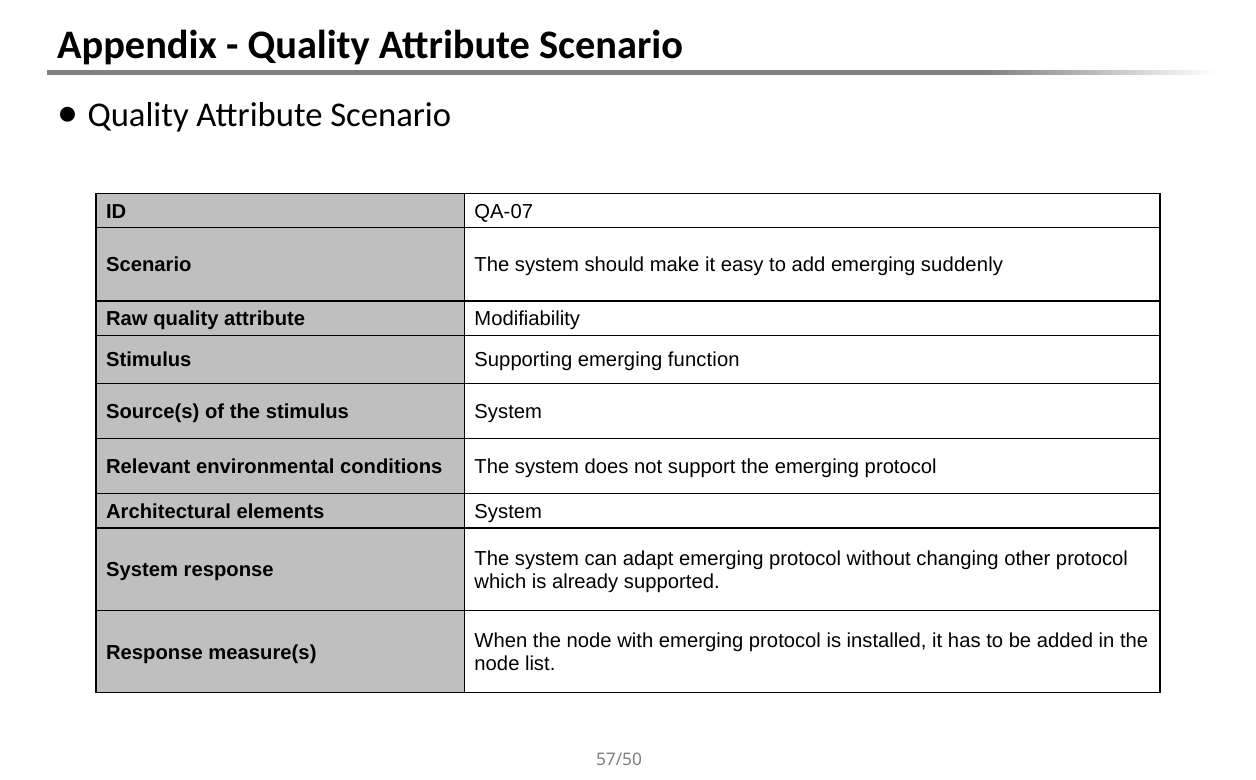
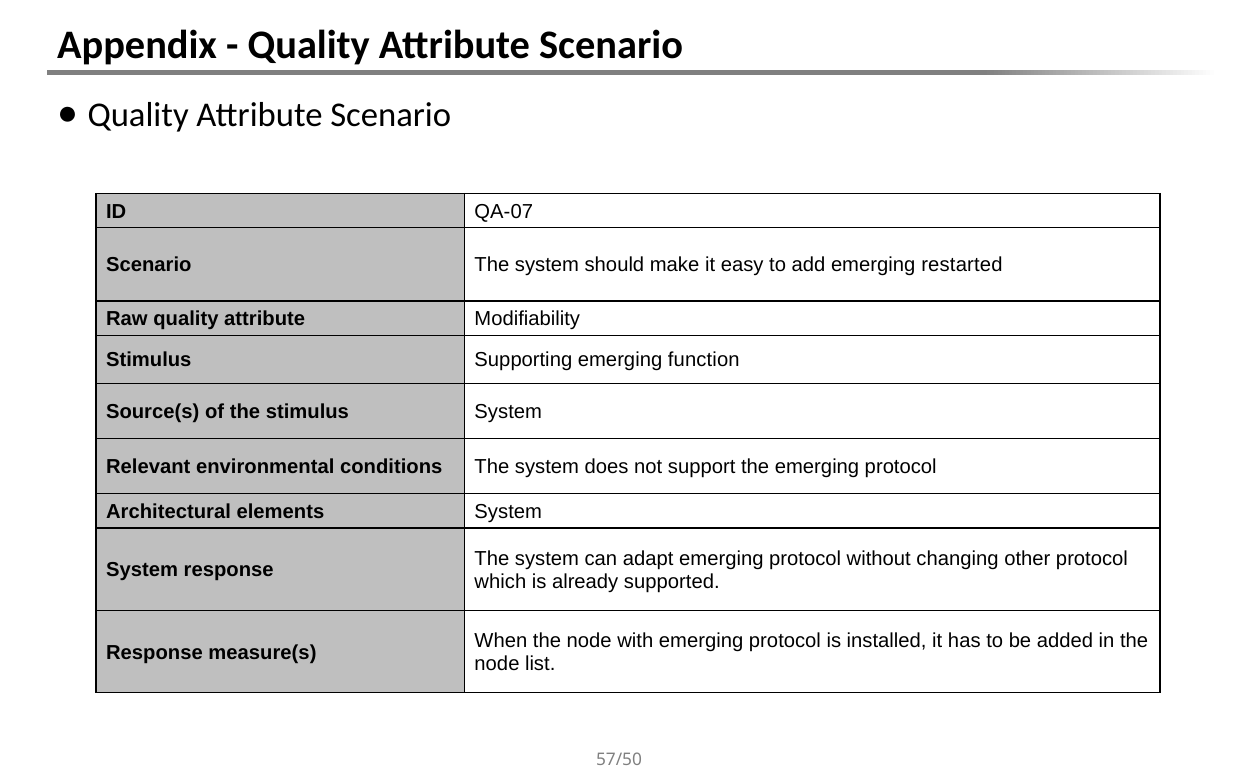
suddenly: suddenly -> restarted (962, 265)
